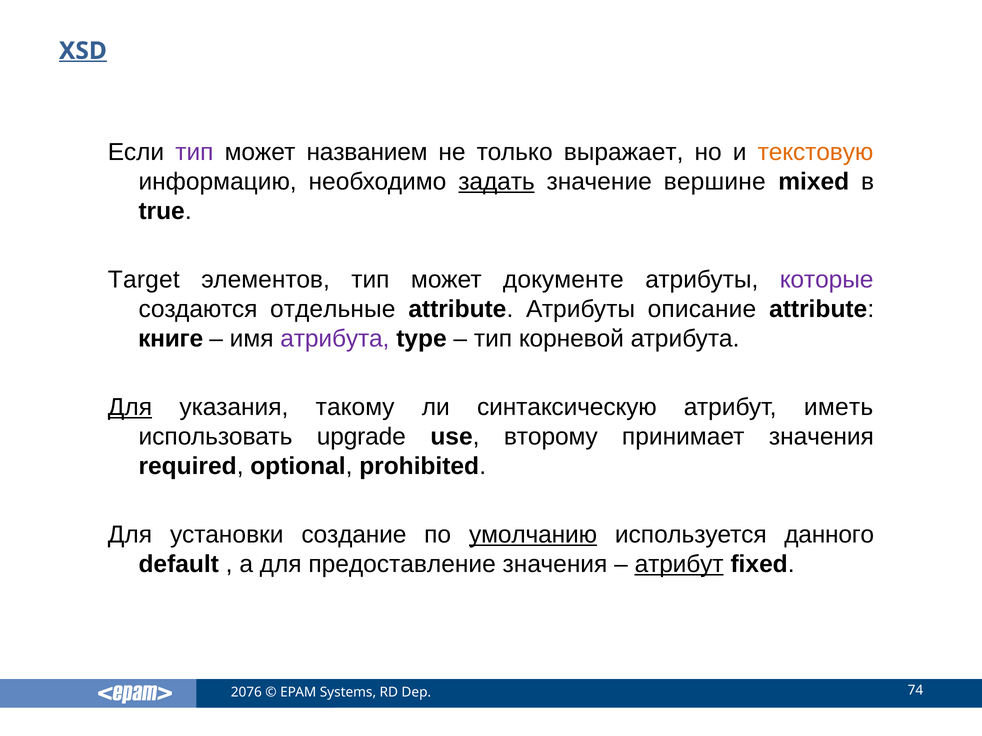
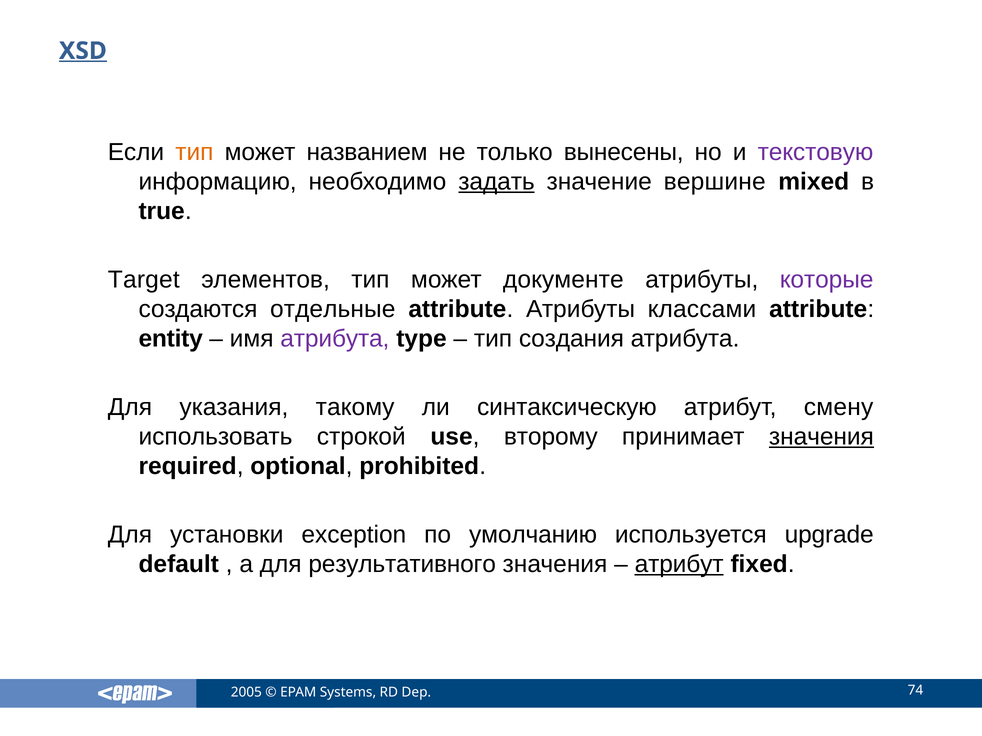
тип colour: purple -> orange (194, 152)
выражает: выражает -> вынесены (624, 152)
текстовую colour: orange -> purple (816, 152)
описание: описание -> классами (702, 309)
книге: книге -> entity (171, 339)
корневой: корневой -> создания (571, 339)
Для underline: present -> none (130, 408)
иметь: иметь -> смену (839, 408)
upgrade: upgrade -> строкой (361, 437)
значения underline: none -> present (821, 437)
создание: создание -> exception (354, 535)
умолчанию underline: present -> none (533, 535)
данного: данного -> upgrade (829, 535)
предоставление: предоставление -> результативного (402, 565)
2076: 2076 -> 2005 (246, 692)
